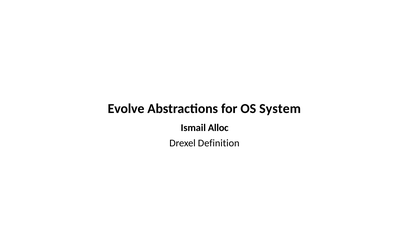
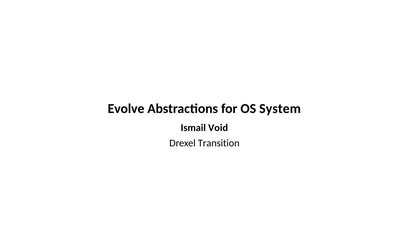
Alloc: Alloc -> Void (218, 128)
Definition: Definition -> Transition (219, 143)
